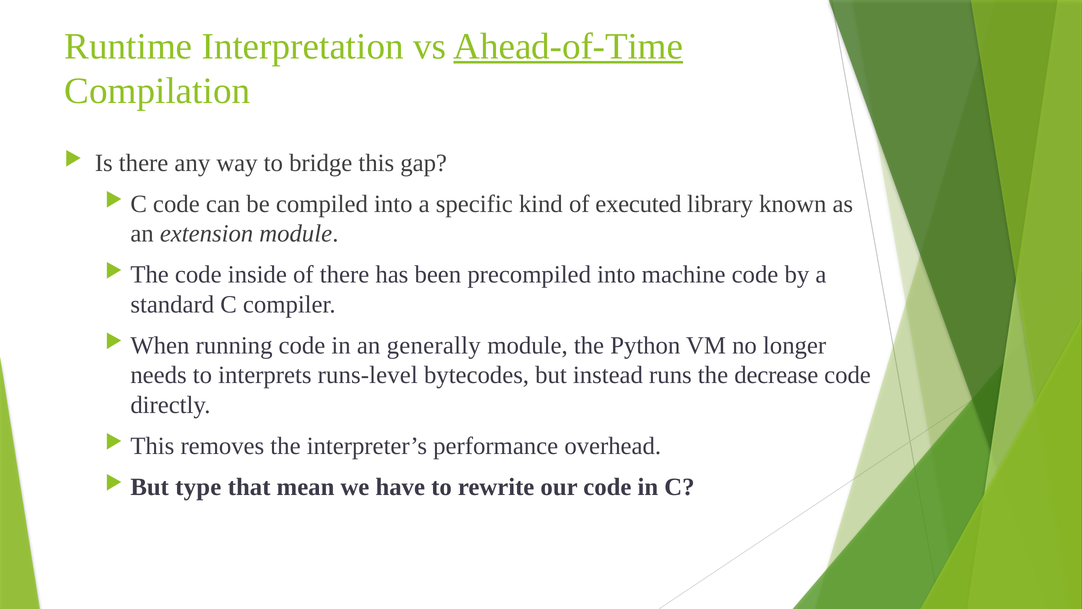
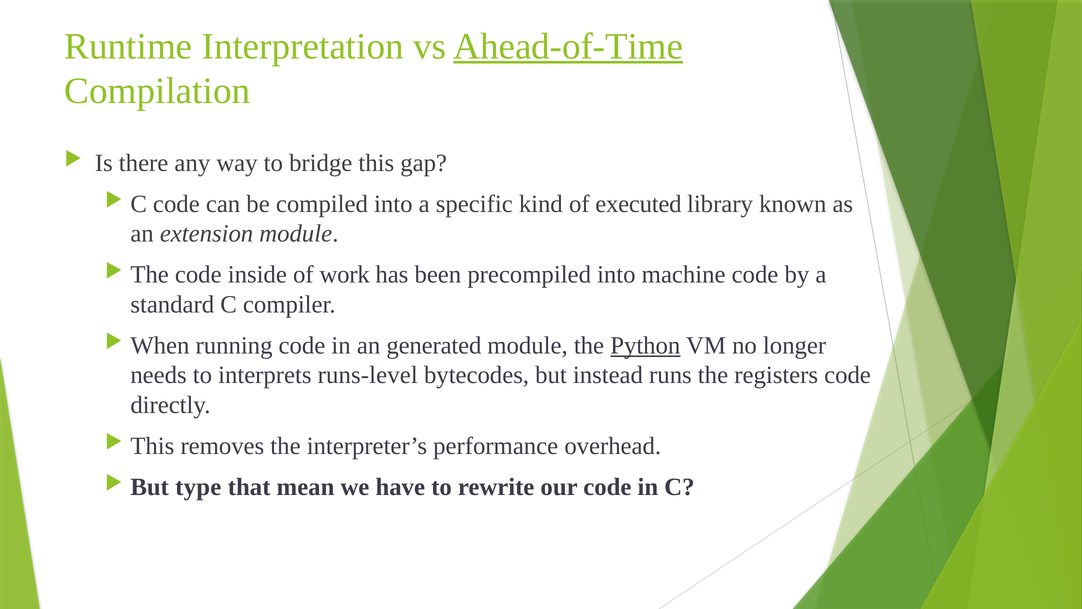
of there: there -> work (345, 274)
generally: generally -> generated (434, 345)
Python underline: none -> present (645, 345)
decrease: decrease -> registers (776, 375)
